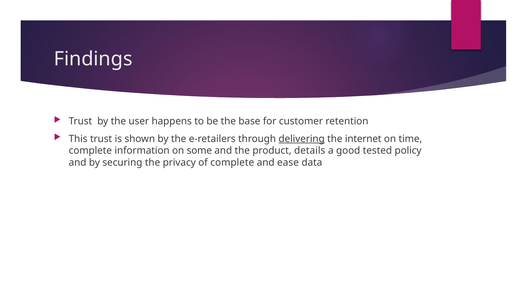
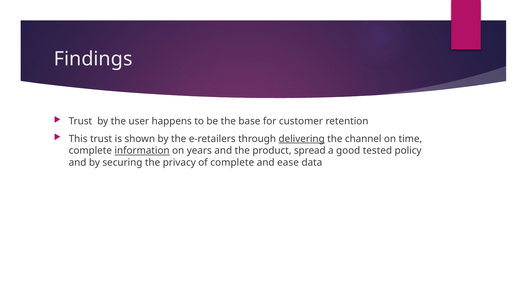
internet: internet -> channel (363, 138)
information underline: none -> present (142, 150)
some: some -> years (199, 150)
details: details -> spread (310, 150)
